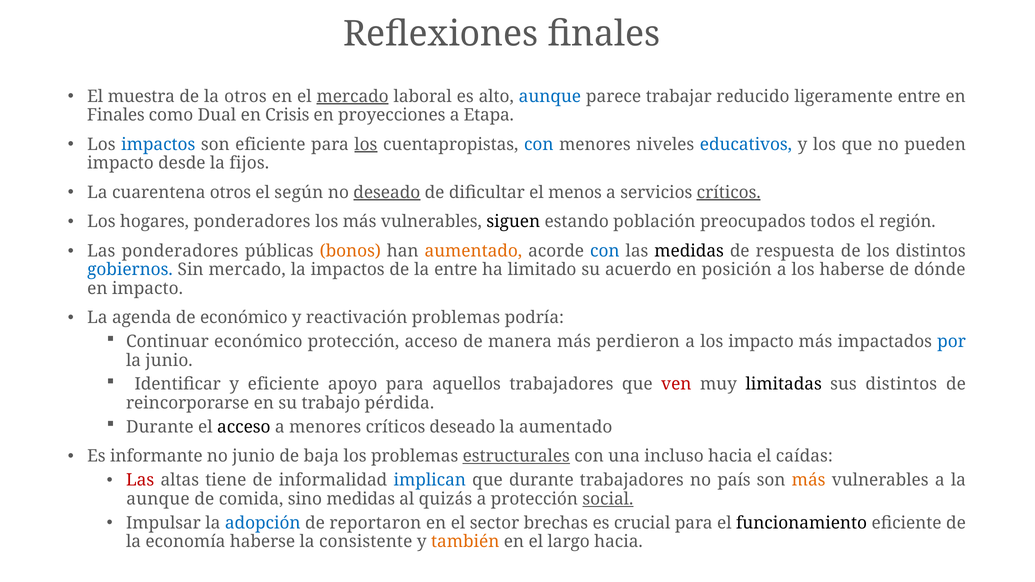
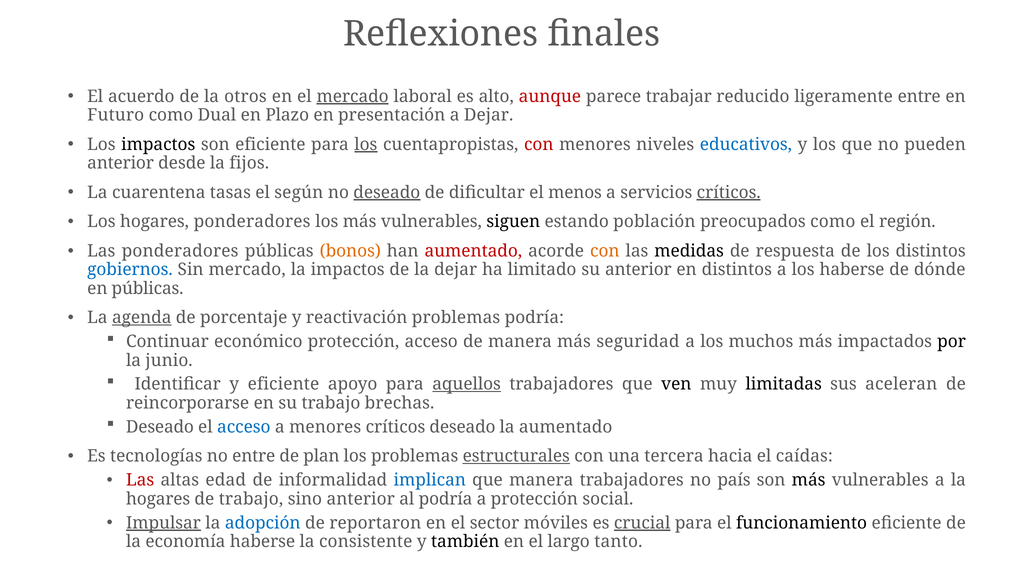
muestra: muestra -> acuerdo (141, 96)
aunque colour: blue -> red (550, 96)
Finales: Finales -> Futuro (116, 115)
Crisis: Crisis -> Plazo (287, 115)
proyecciones: proyecciones -> presentación (392, 115)
a Etapa: Etapa -> Dejar (489, 115)
impactos colour: blue -> black (158, 144)
con colour: blue -> red (539, 144)
impacto: impacto -> anterior (121, 163)
cuarentena otros: otros -> tasas (230, 192)
preocupados todos: todos -> como (833, 222)
aumentado colour: orange -> red (473, 251)
con colour: blue -> orange (605, 251)
la entre: entre -> dejar (456, 270)
su acuerdo: acuerdo -> anterior (638, 270)
en posición: posición -> distintos (737, 270)
en impacto: impacto -> públicas (148, 288)
agenda underline: none -> present (142, 318)
de económico: económico -> porcentaje (244, 318)
perdieron: perdieron -> seguridad (638, 342)
los impacto: impacto -> muchos (761, 342)
por colour: blue -> black (952, 342)
aquellos underline: none -> present (467, 384)
ven colour: red -> black (676, 384)
sus distintos: distintos -> aceleran (901, 384)
pérdida: pérdida -> brechas (400, 403)
Durante: Durante -> Deseado (160, 427)
acceso colour: black -> blue (244, 427)
informante: informante -> tecnologías (156, 456)
no junio: junio -> entre (254, 456)
baja: baja -> plan (321, 456)
incluso: incluso -> tercera (674, 456)
tiene: tiene -> edad (226, 480)
que durante: durante -> manera (541, 480)
más colour: orange -> black (809, 480)
aunque: aunque -> hogares (158, 499)
de comida: comida -> trabajo (251, 499)
sino medidas: medidas -> anterior (361, 499)
al quizás: quizás -> podría (446, 499)
social underline: present -> none (608, 499)
Impulsar underline: none -> present (163, 523)
brechas: brechas -> móviles (556, 523)
crucial underline: none -> present (642, 523)
también colour: orange -> black (465, 542)
largo hacia: hacia -> tanto (618, 542)
